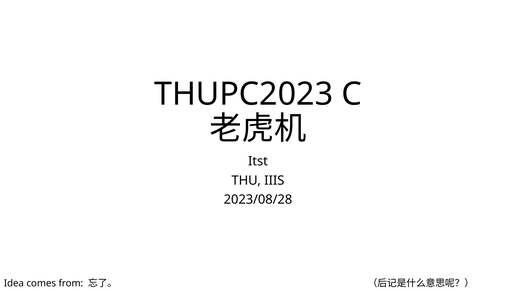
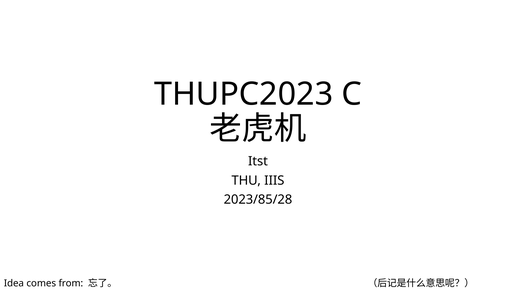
2023/08/28: 2023/08/28 -> 2023/85/28 (258, 200)
